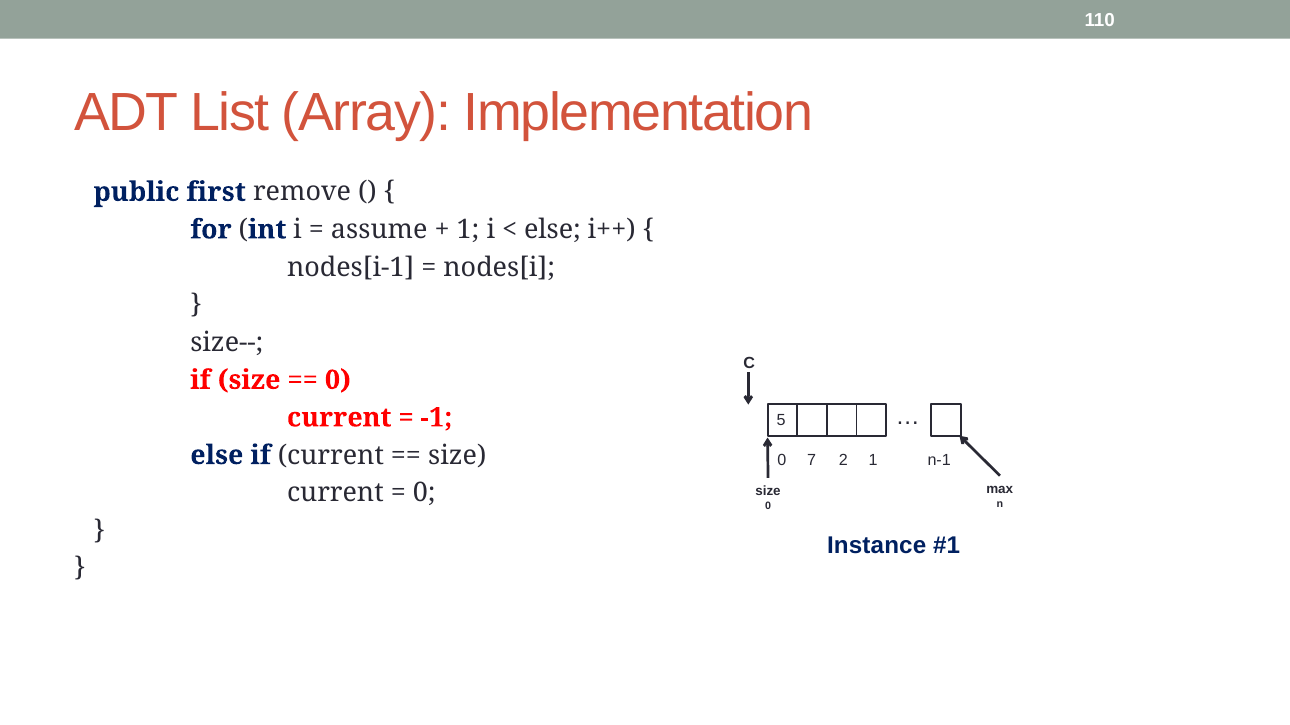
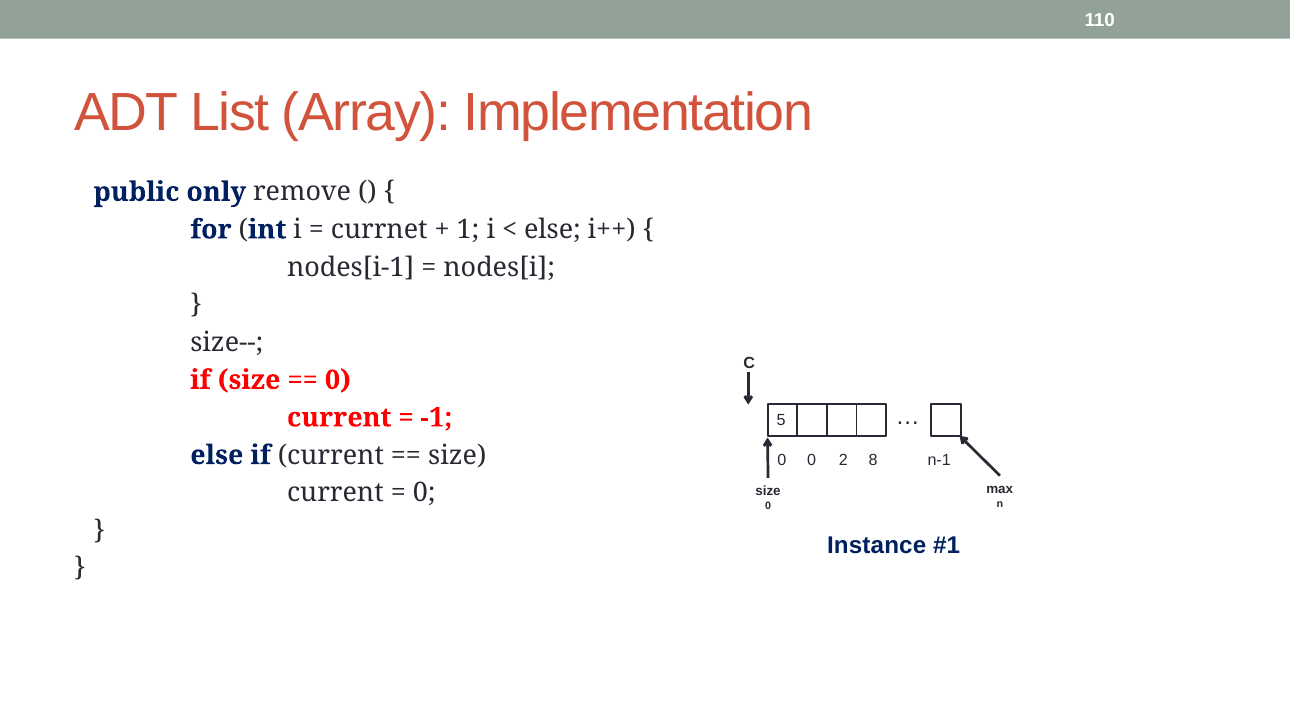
first: first -> only (216, 192)
assume: assume -> currnet (379, 230)
0 7: 7 -> 0 (811, 460)
2 1: 1 -> 8 (873, 460)
